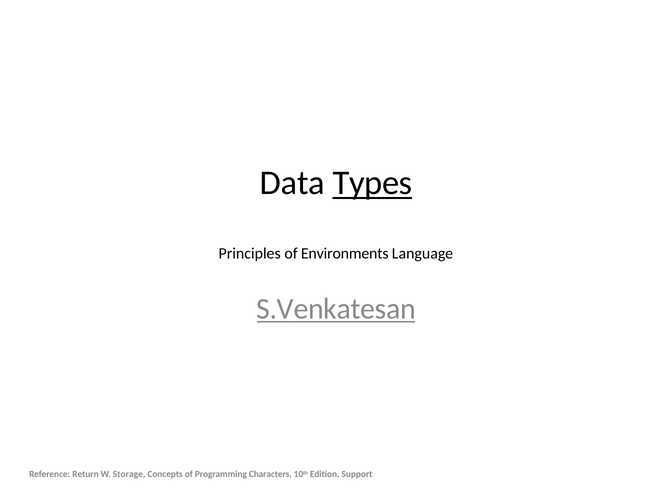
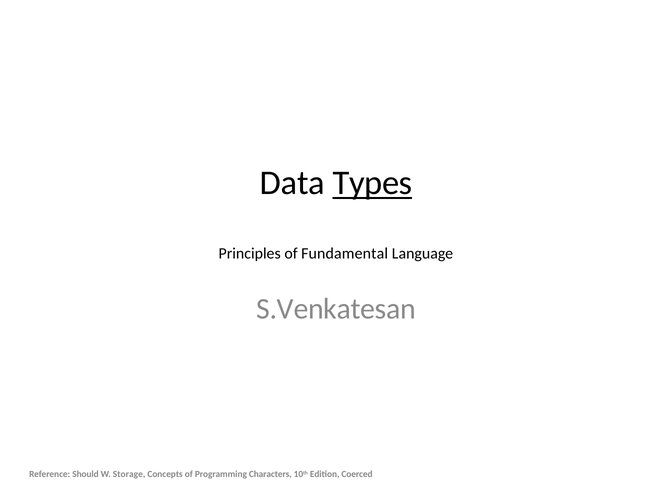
Environments: Environments -> Fundamental (345, 253)
S.Venkatesan underline: present -> none (336, 309)
Return: Return -> Should (86, 474)
Support: Support -> Coerced (357, 474)
